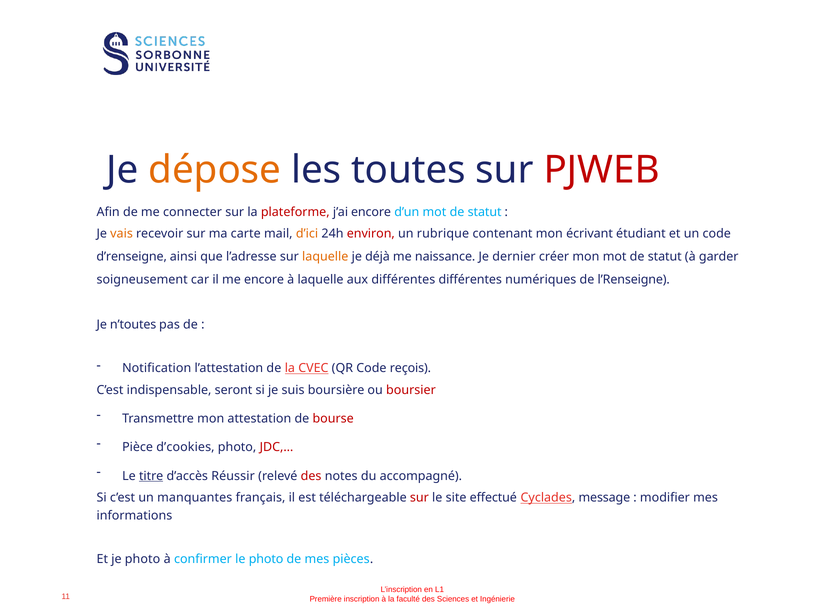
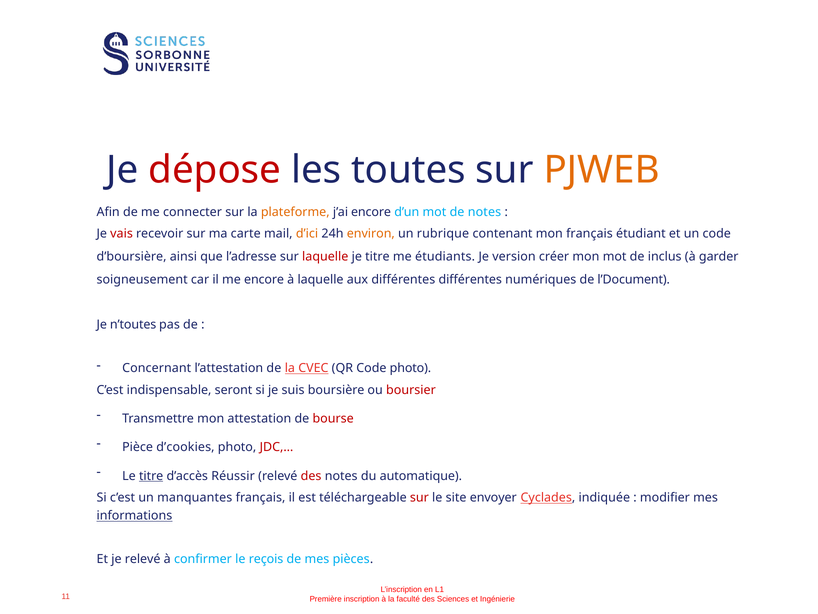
dépose colour: orange -> red (215, 170)
PJWEB colour: red -> orange (602, 170)
plateforme colour: red -> orange (295, 212)
d’un mot de statut: statut -> notes (485, 212)
vais colour: orange -> red (122, 233)
environ colour: red -> orange (371, 233)
mon écrivant: écrivant -> français (589, 233)
d’renseigne: d’renseigne -> d’boursière (132, 256)
laquelle colour: orange -> red (325, 256)
je déjà: déjà -> titre (377, 256)
me naissance: naissance -> étudiants (445, 256)
dernier: dernier -> version (514, 256)
mon mot de statut: statut -> inclus (665, 256)
l’Renseigne: l’Renseigne -> l’Document (634, 279)
Notification: Notification -> Concernant (157, 368)
Code reçois: reçois -> photo (410, 368)
accompagné: accompagné -> automatique (421, 476)
effectué: effectué -> envoyer (493, 497)
message: message -> indiquée (604, 497)
informations underline: none -> present (134, 515)
je photo: photo -> relevé (143, 559)
le photo: photo -> reçois (266, 559)
